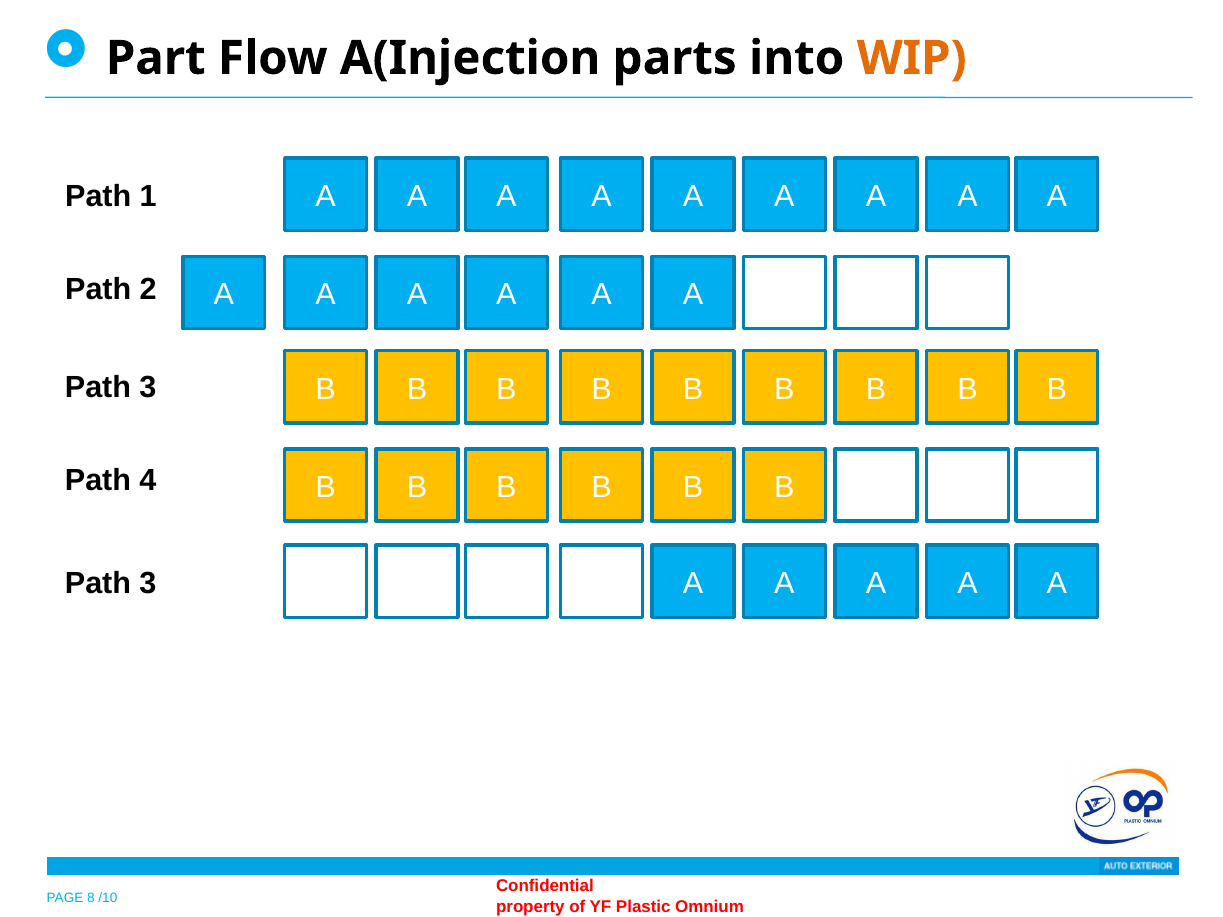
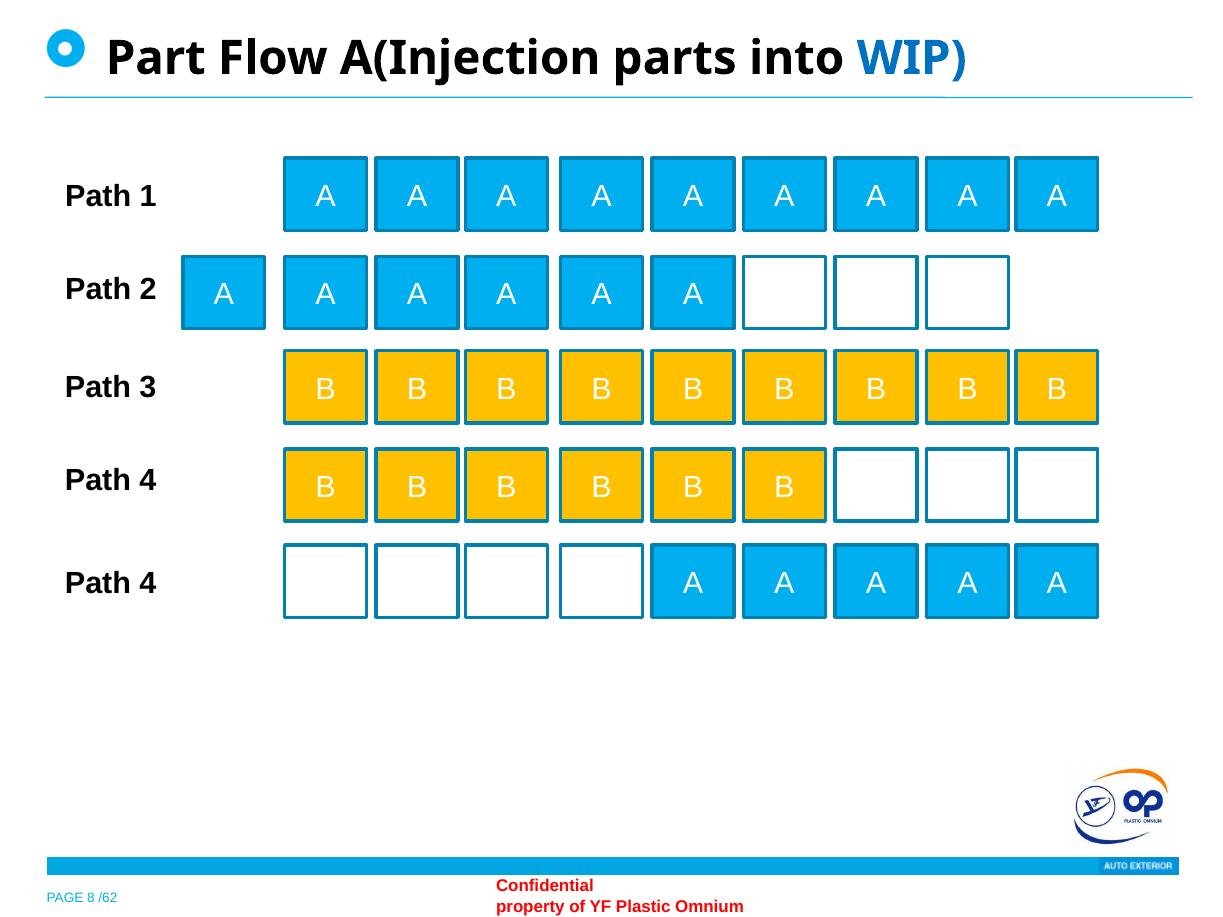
WIP colour: orange -> blue (912, 58)
3: 3 -> 4 (148, 583)
/10: /10 -> /62 (108, 898)
